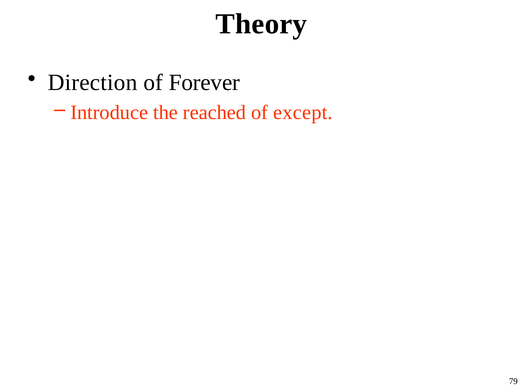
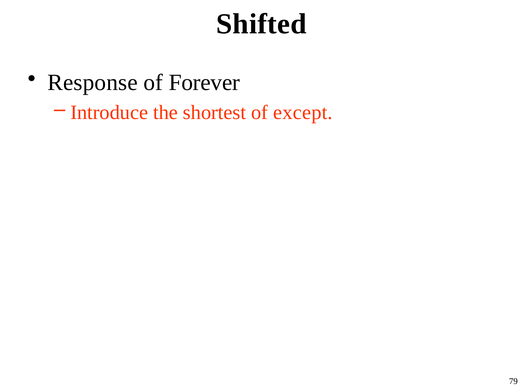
Theory: Theory -> Shifted (261, 24)
Direction: Direction -> Response (93, 83)
reached: reached -> shortest (215, 113)
